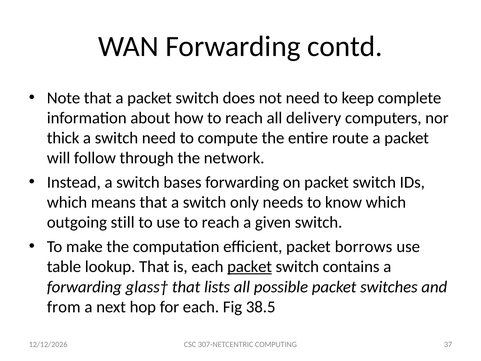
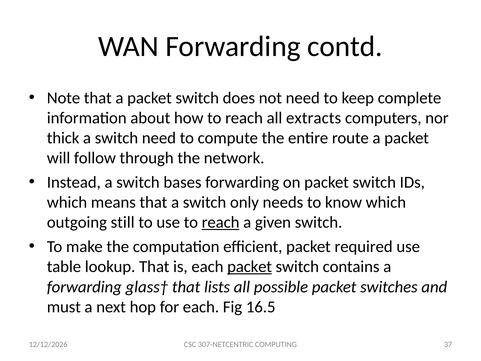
delivery: delivery -> extracts (314, 118)
reach underline: none -> present (221, 222)
borrows: borrows -> required (364, 247)
from: from -> must (64, 307)
38.5: 38.5 -> 16.5 (261, 307)
